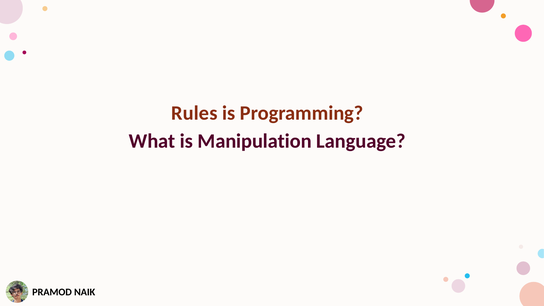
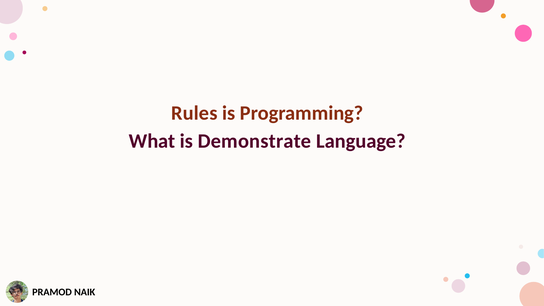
Manipulation: Manipulation -> Demonstrate (255, 141)
